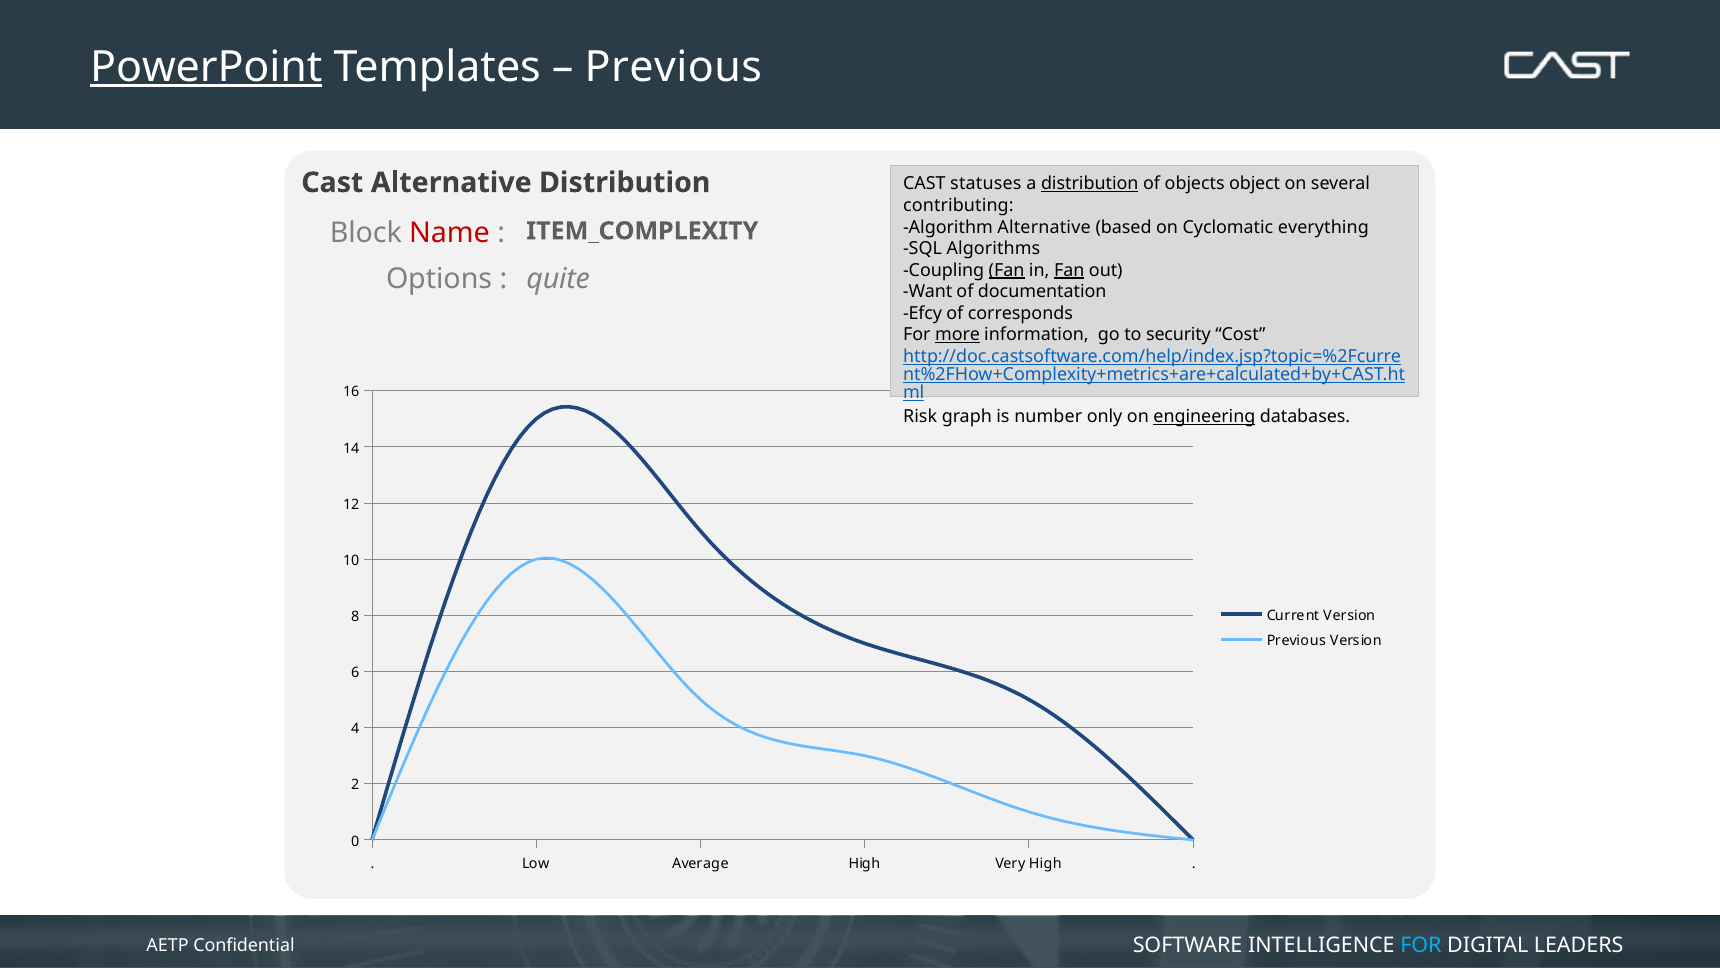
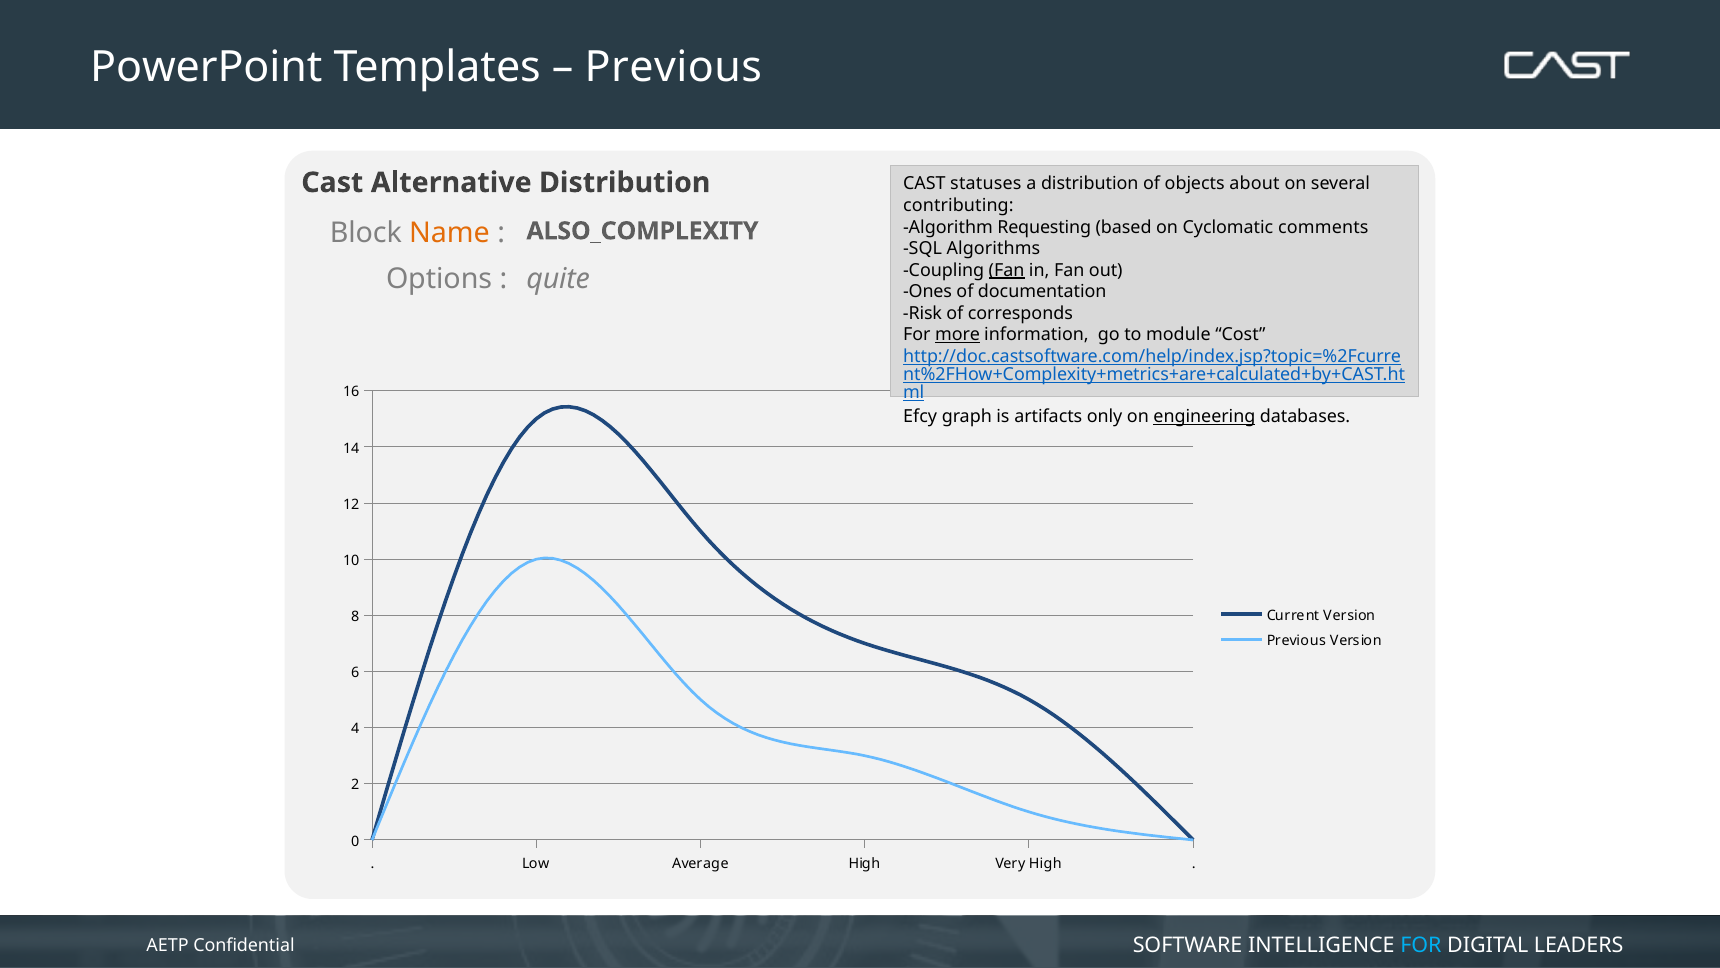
PowerPoint underline: present -> none (206, 67)
distribution underline: present -> none (1090, 184)
object: object -> about (1254, 184)
Algorithm Alternative: Alternative -> Requesting (1044, 227)
everything: everything -> comments (1323, 227)
Name colour: red -> orange (450, 233)
ITEM_COMPLEXITY: ITEM_COMPLEXITY -> ALSO_COMPLEXITY (642, 231)
Fan underline: present -> none (1069, 270)
Want: Want -> Ones (928, 292)
Efcy: Efcy -> Risk (922, 313)
security: security -> module (1178, 335)
Risk: Risk -> Efcy (920, 416)
number: number -> artifacts (1048, 416)
